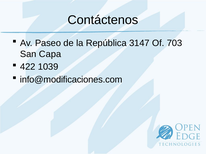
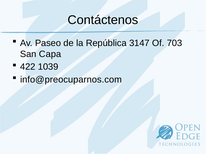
info@modificaciones.com: info@modificaciones.com -> info@preocuparnos.com (71, 80)
